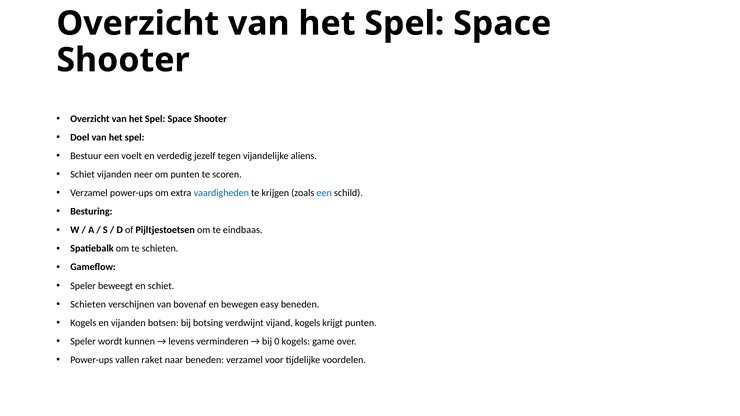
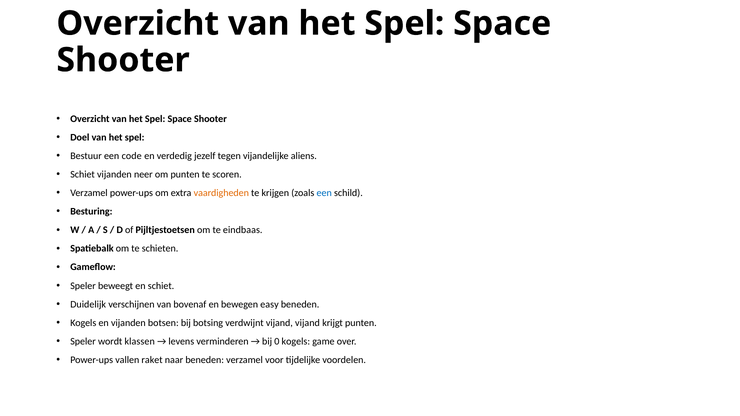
voelt: voelt -> code (132, 156)
vaardigheden colour: blue -> orange (221, 193)
Schieten: Schieten -> Duidelijk (88, 304)
vijand kogels: kogels -> vijand (307, 323)
kunnen: kunnen -> klassen (140, 342)
